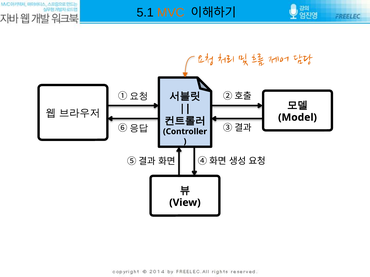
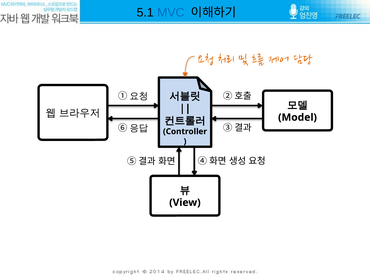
MVC colour: orange -> blue (171, 13)
